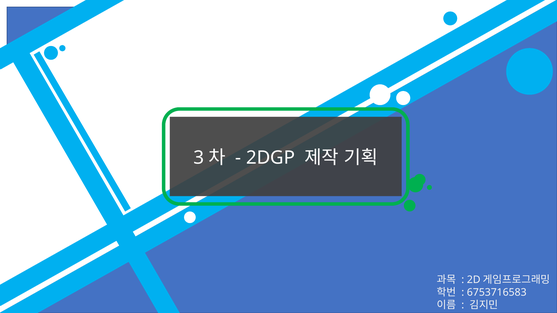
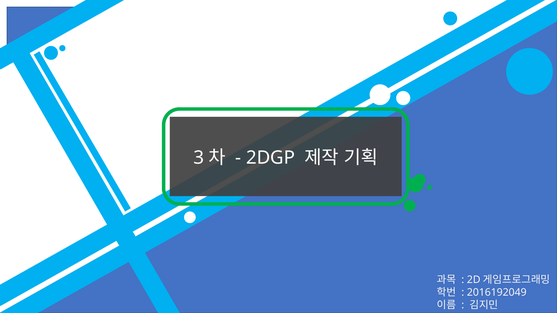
6753716583: 6753716583 -> 2016192049 (497, 293)
